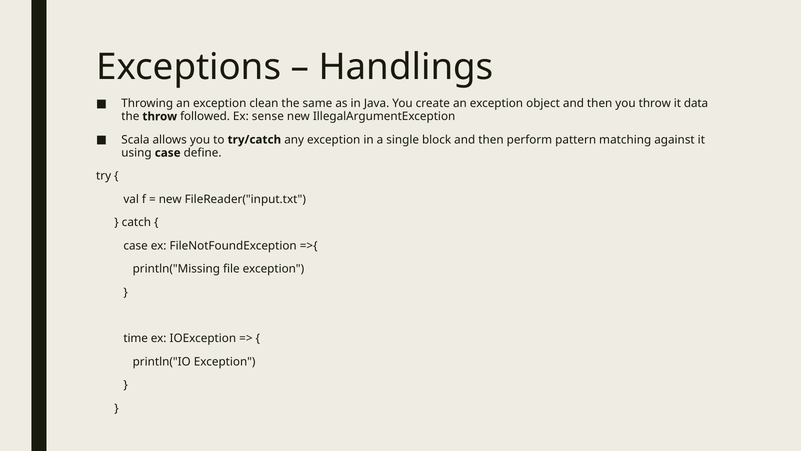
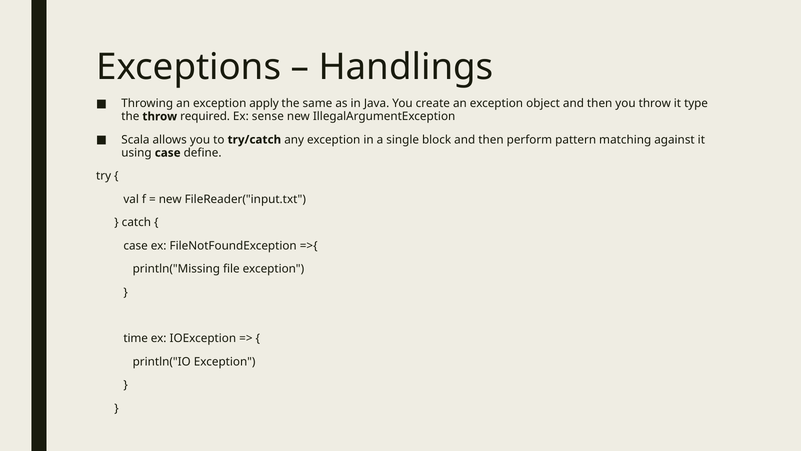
clean: clean -> apply (264, 103)
data: data -> type (696, 103)
followed: followed -> required (205, 116)
